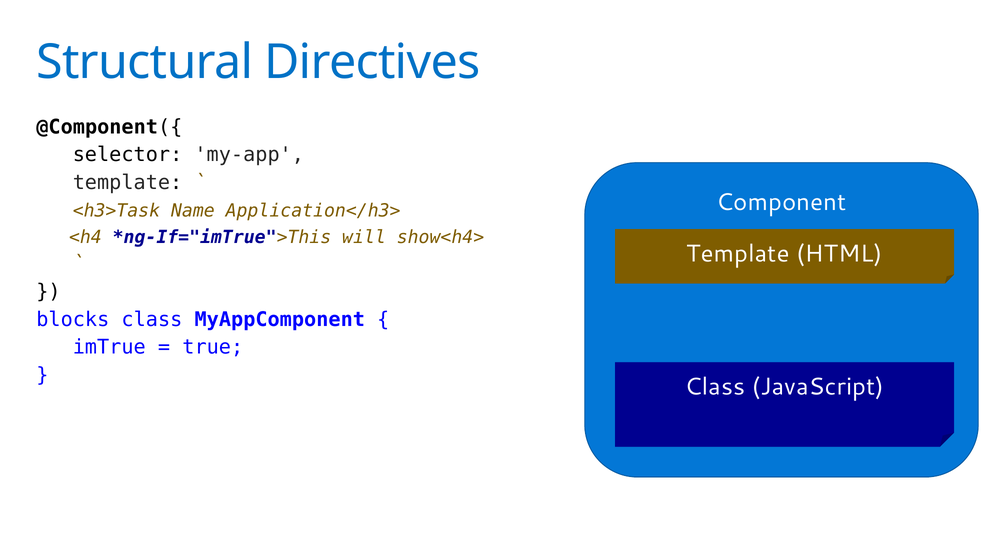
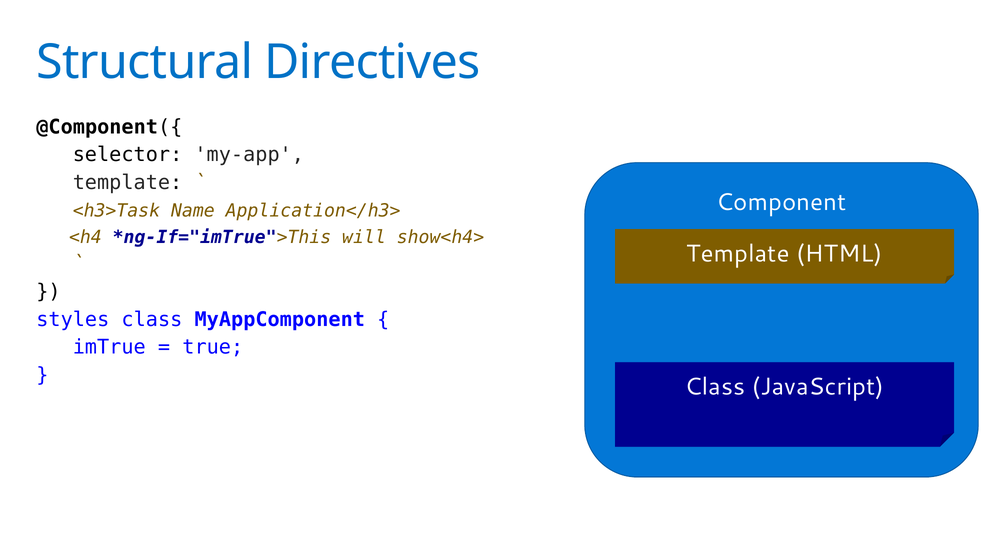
blocks: blocks -> styles (73, 320)
